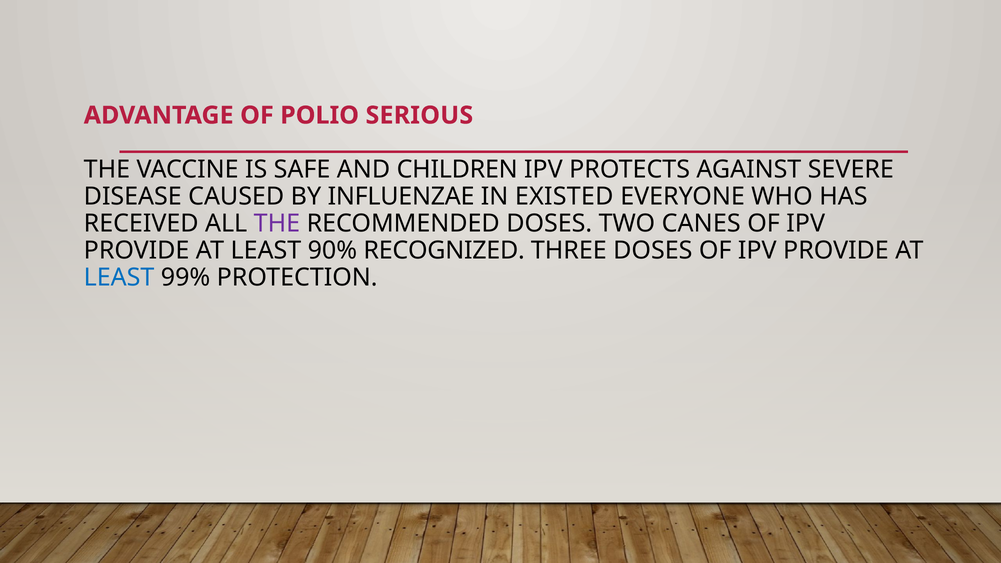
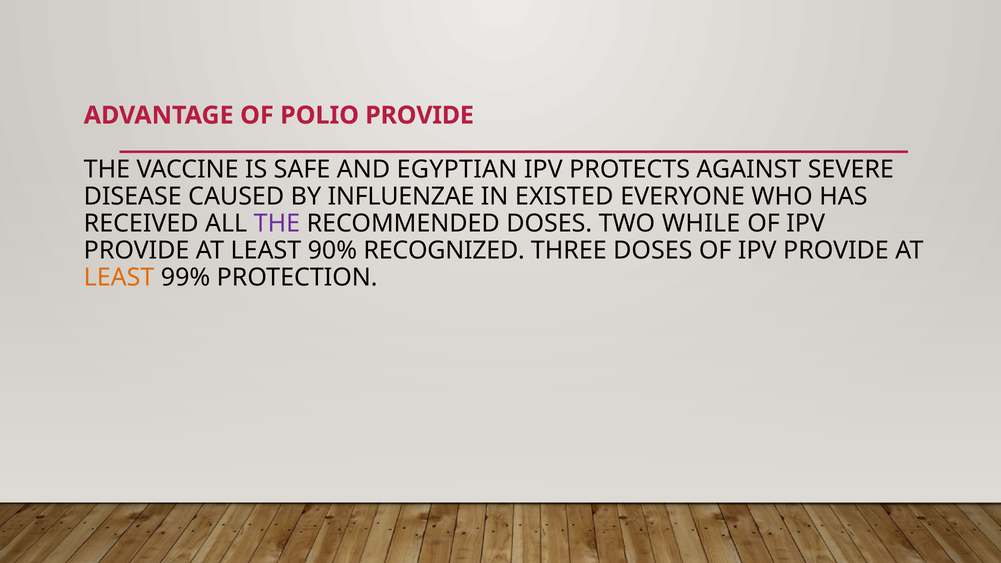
POLIO SERIOUS: SERIOUS -> PROVIDE (420, 115)
CHILDREN: CHILDREN -> EGYPTIAN (457, 169)
CANES: CANES -> WHILE (701, 223)
LEAST colour: blue -> orange (119, 277)
